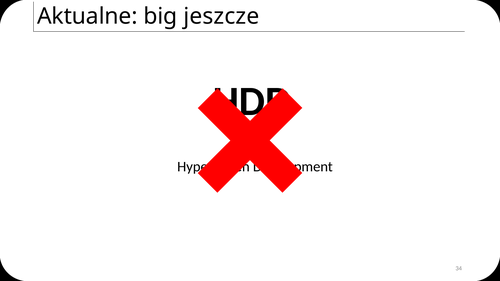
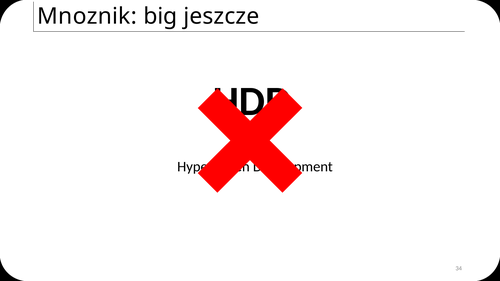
Aktualne: Aktualne -> Mnoznik (87, 16)
